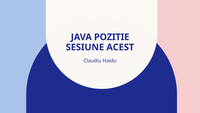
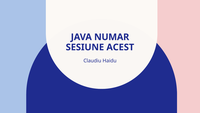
POZITIE: POZITIE -> NUMAR (112, 37)
